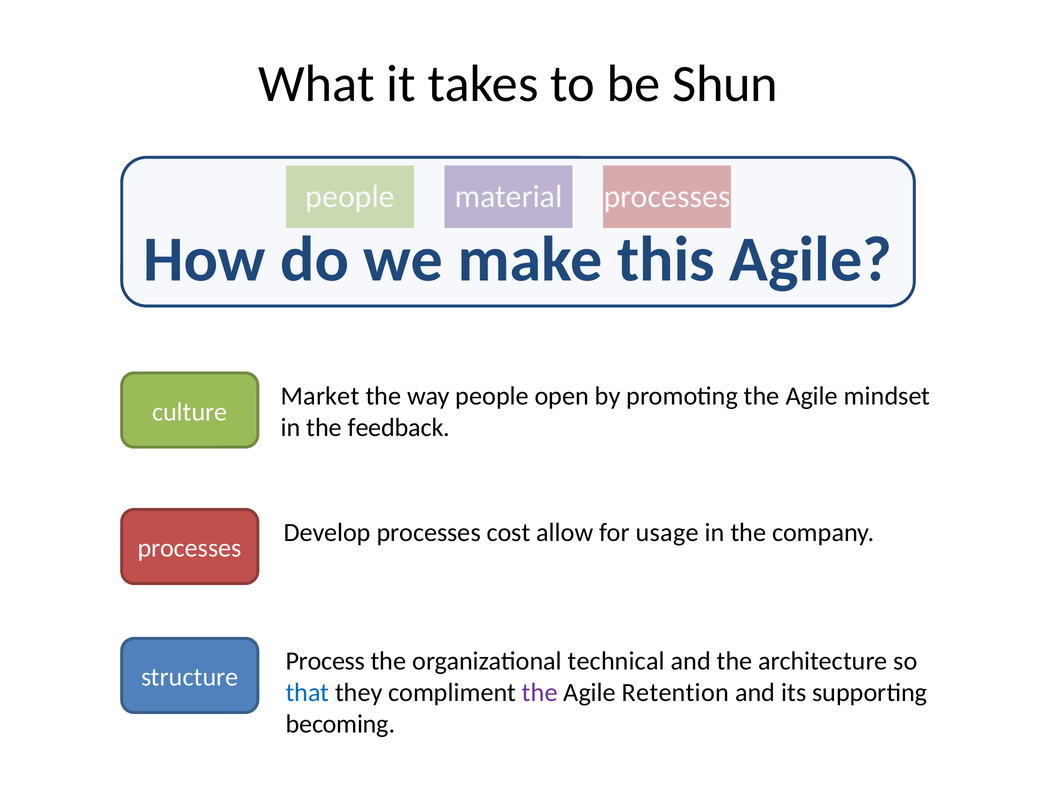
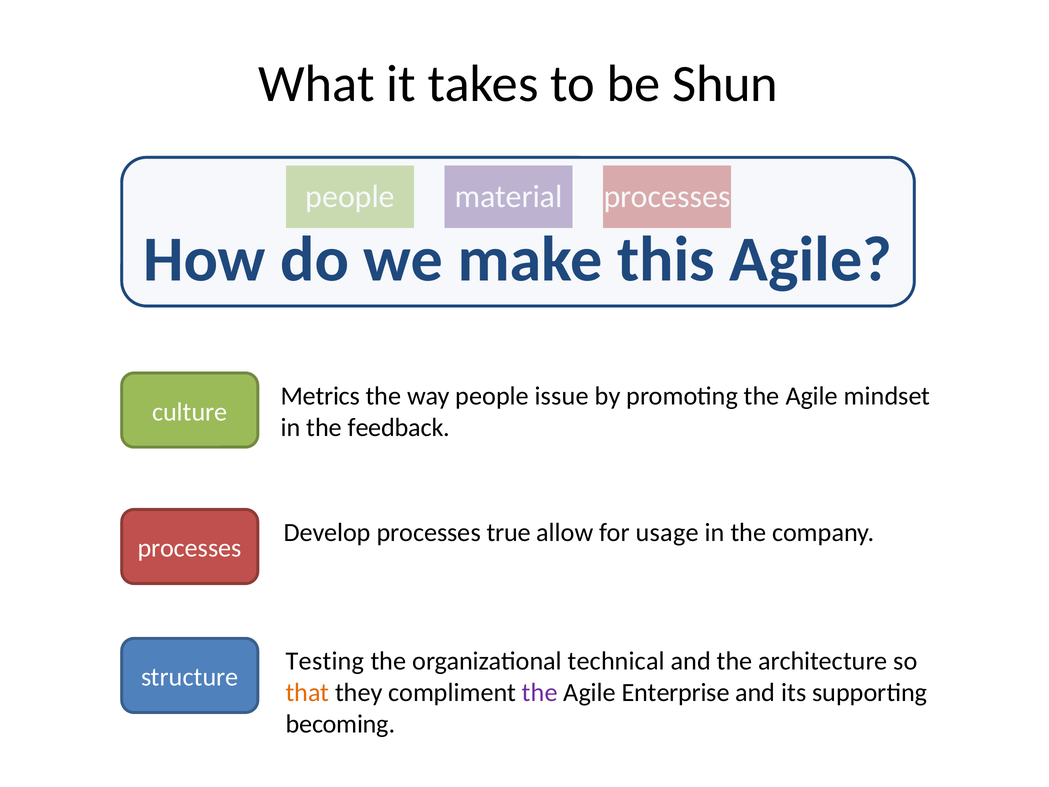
Market: Market -> Metrics (320, 396)
open: open -> issue (562, 396)
cost: cost -> true (509, 532)
Process: Process -> Testing (325, 661)
that colour: blue -> orange (307, 692)
Retention: Retention -> Enterprise (676, 692)
